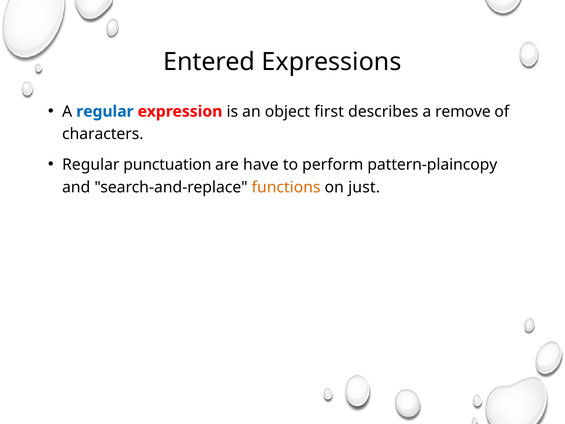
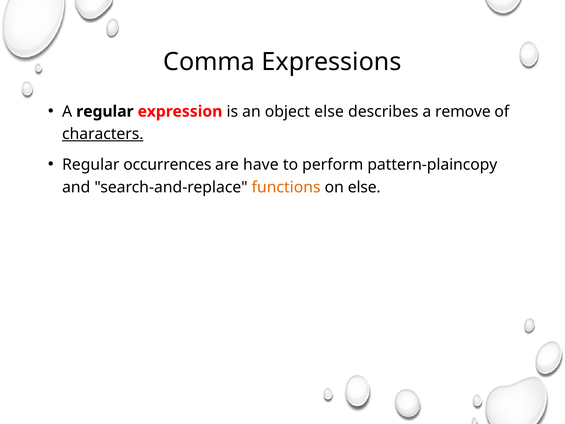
Entered: Entered -> Comma (209, 62)
regular colour: blue -> black (105, 111)
object first: first -> else (329, 111)
characters underline: none -> present (103, 134)
punctuation: punctuation -> occurrences (167, 164)
on just: just -> else (364, 187)
